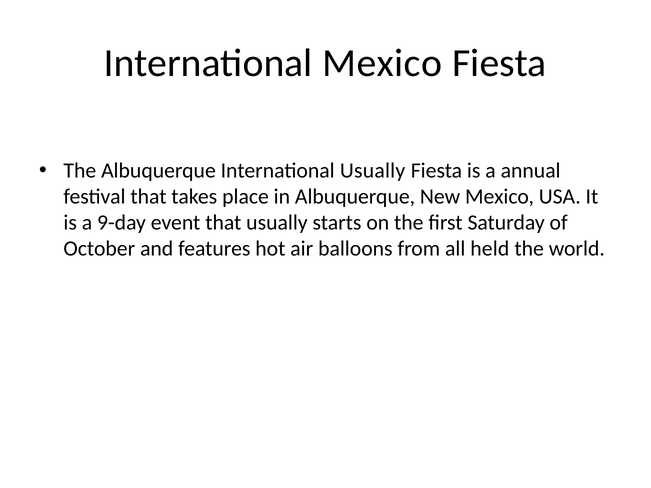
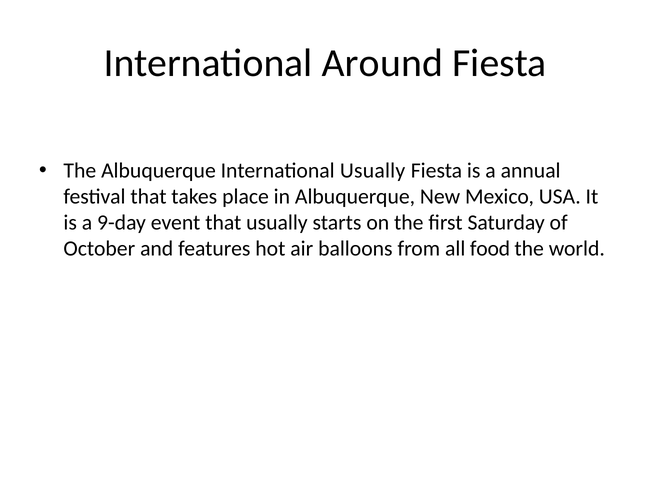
International Mexico: Mexico -> Around (382, 63)
held: held -> food (490, 249)
